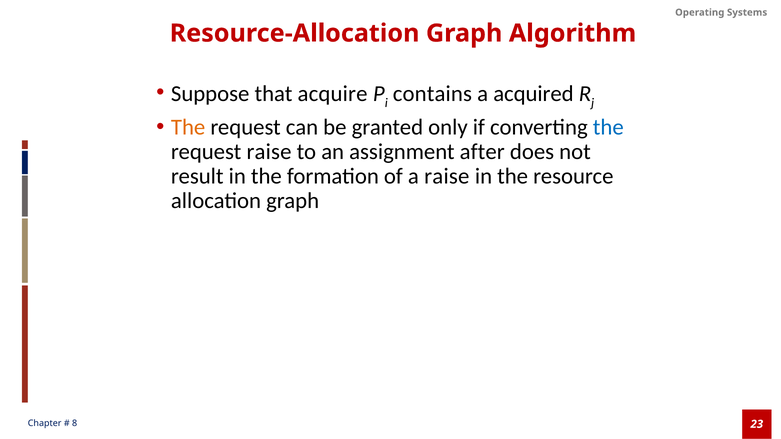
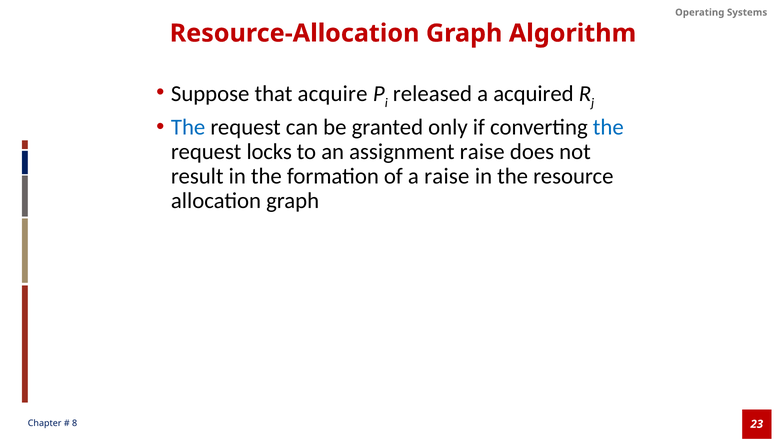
contains: contains -> released (432, 94)
The colour: orange -> blue (188, 127)
request raise: raise -> locks (269, 152)
assignment after: after -> raise (482, 152)
